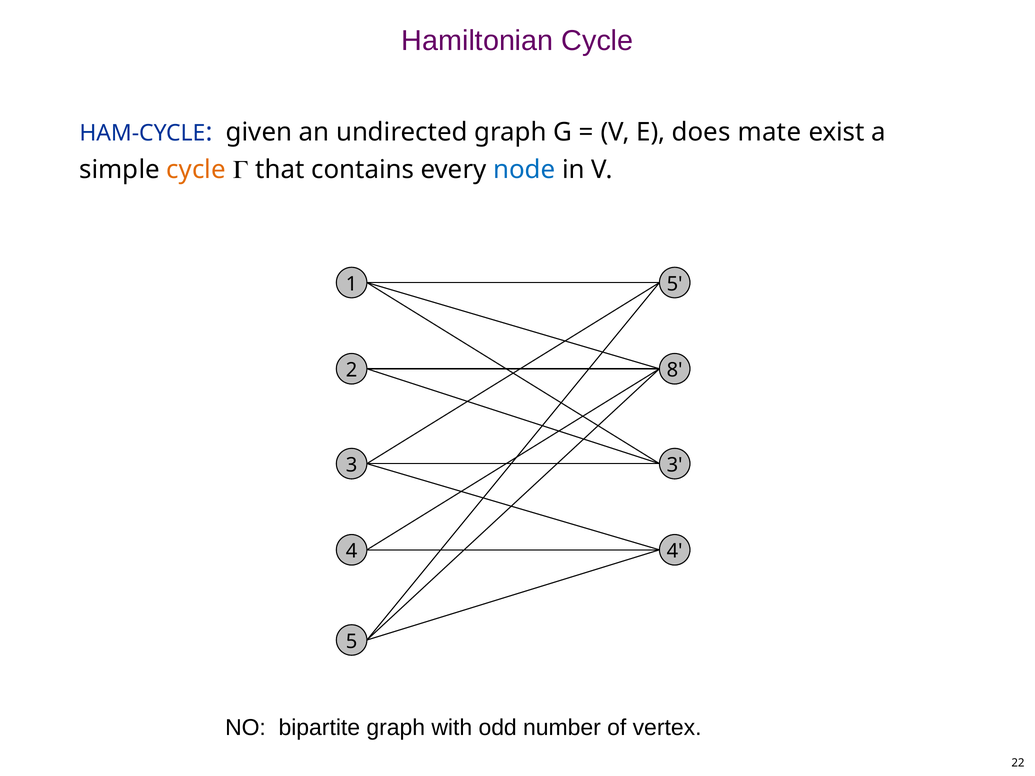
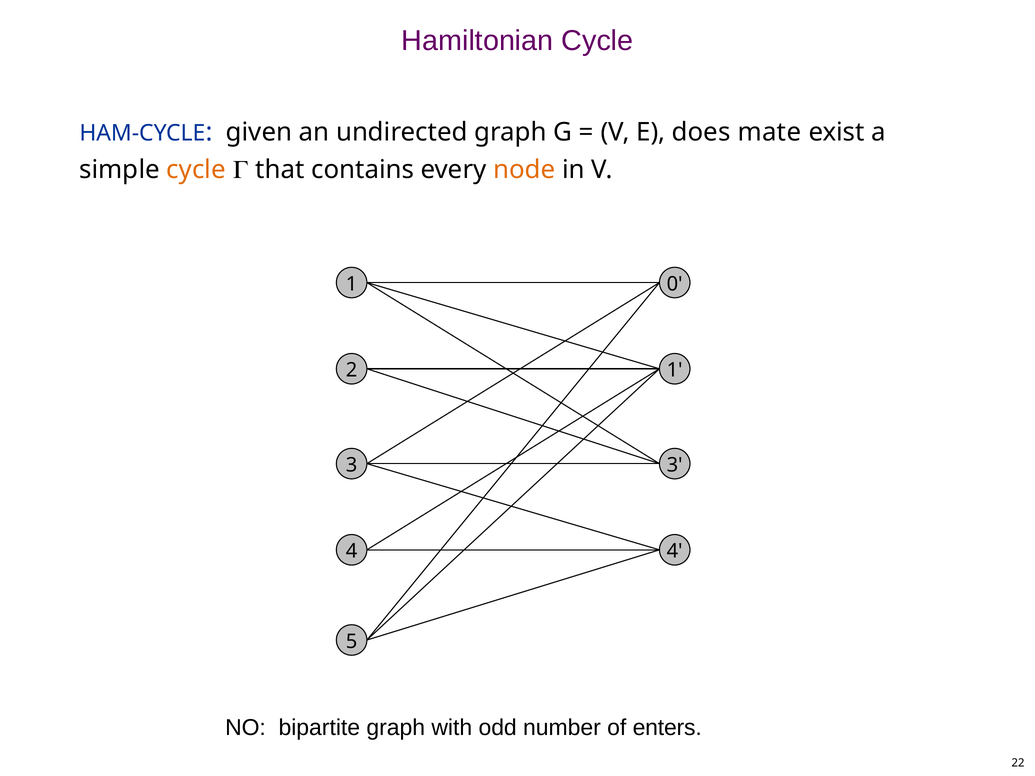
node colour: blue -> orange (524, 170)
5: 5 -> 0 (675, 284)
8: 8 -> 1 (675, 370)
vertex: vertex -> enters (667, 728)
